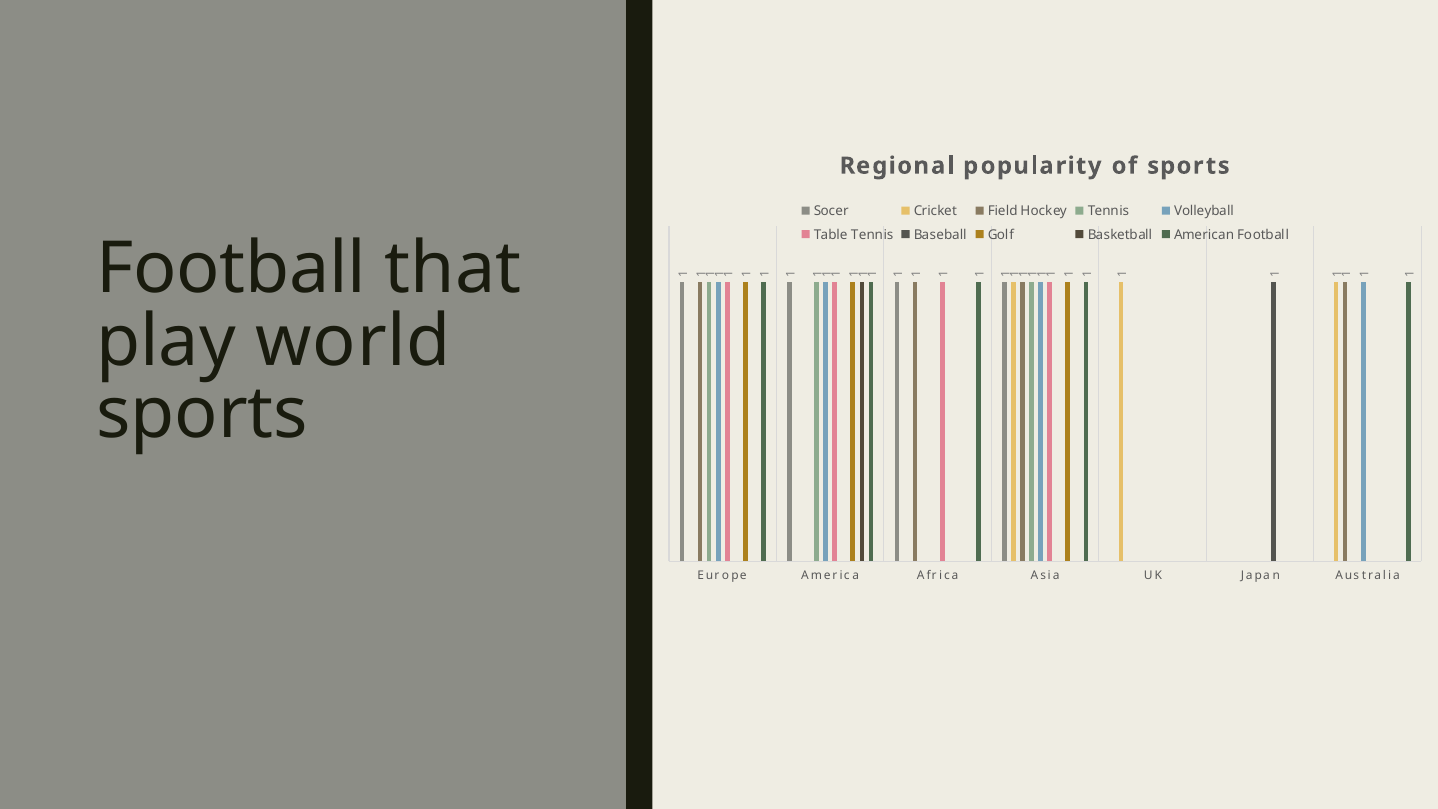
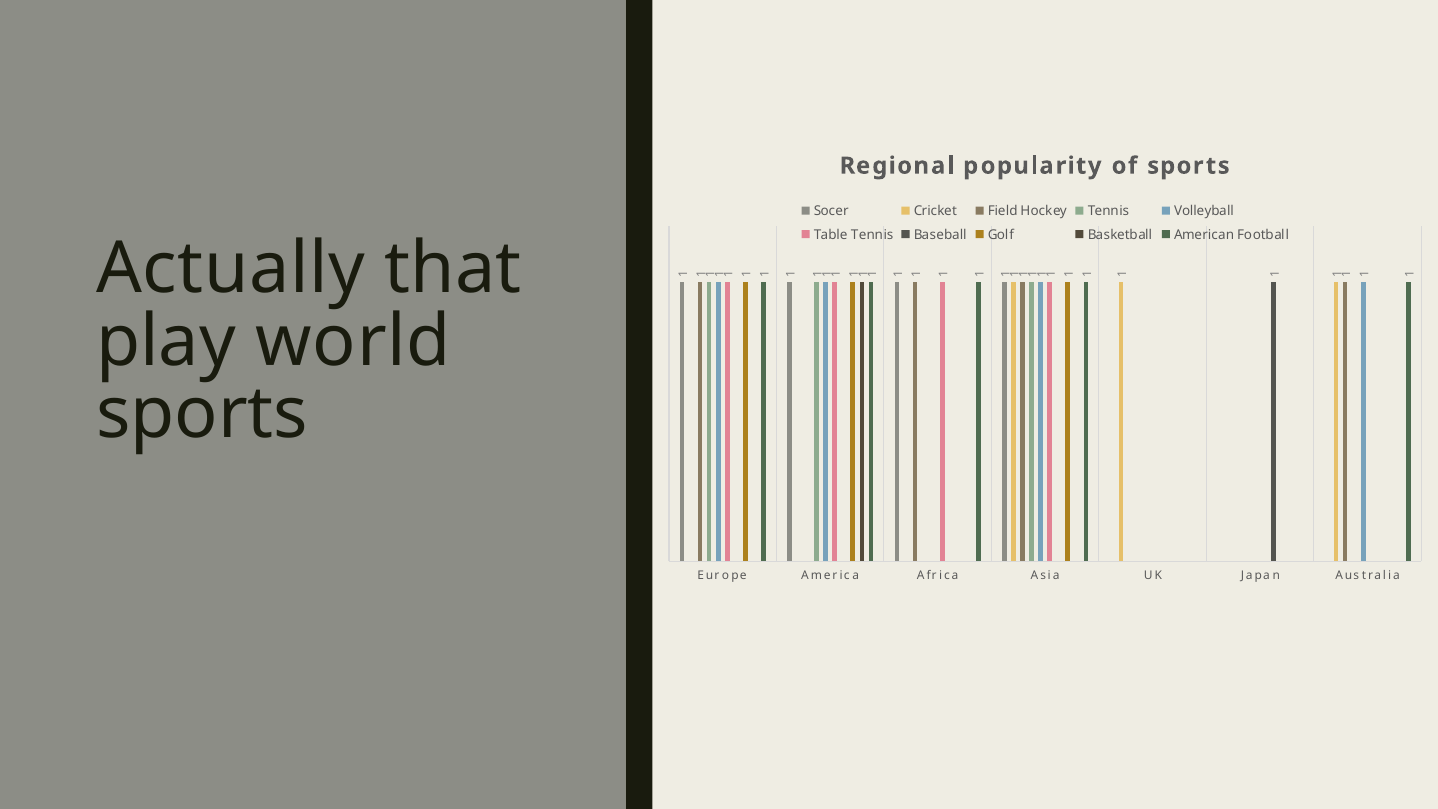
Football: Football -> Actually (231, 269)
